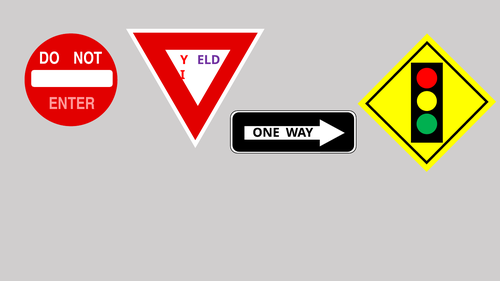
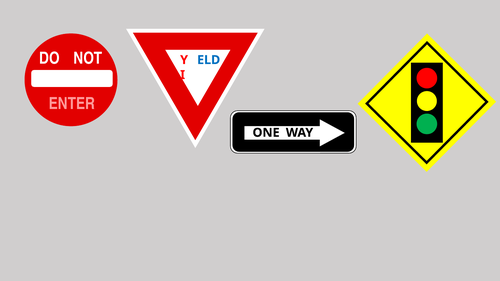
ELD colour: purple -> blue (209, 60)
